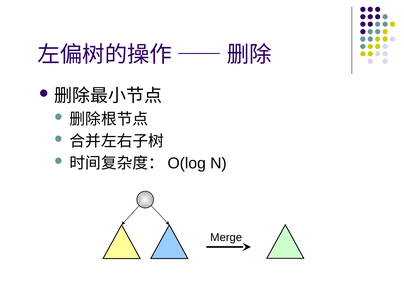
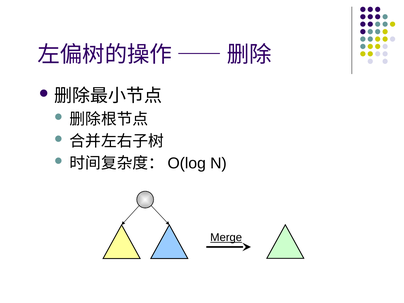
Merge underline: none -> present (226, 237)
